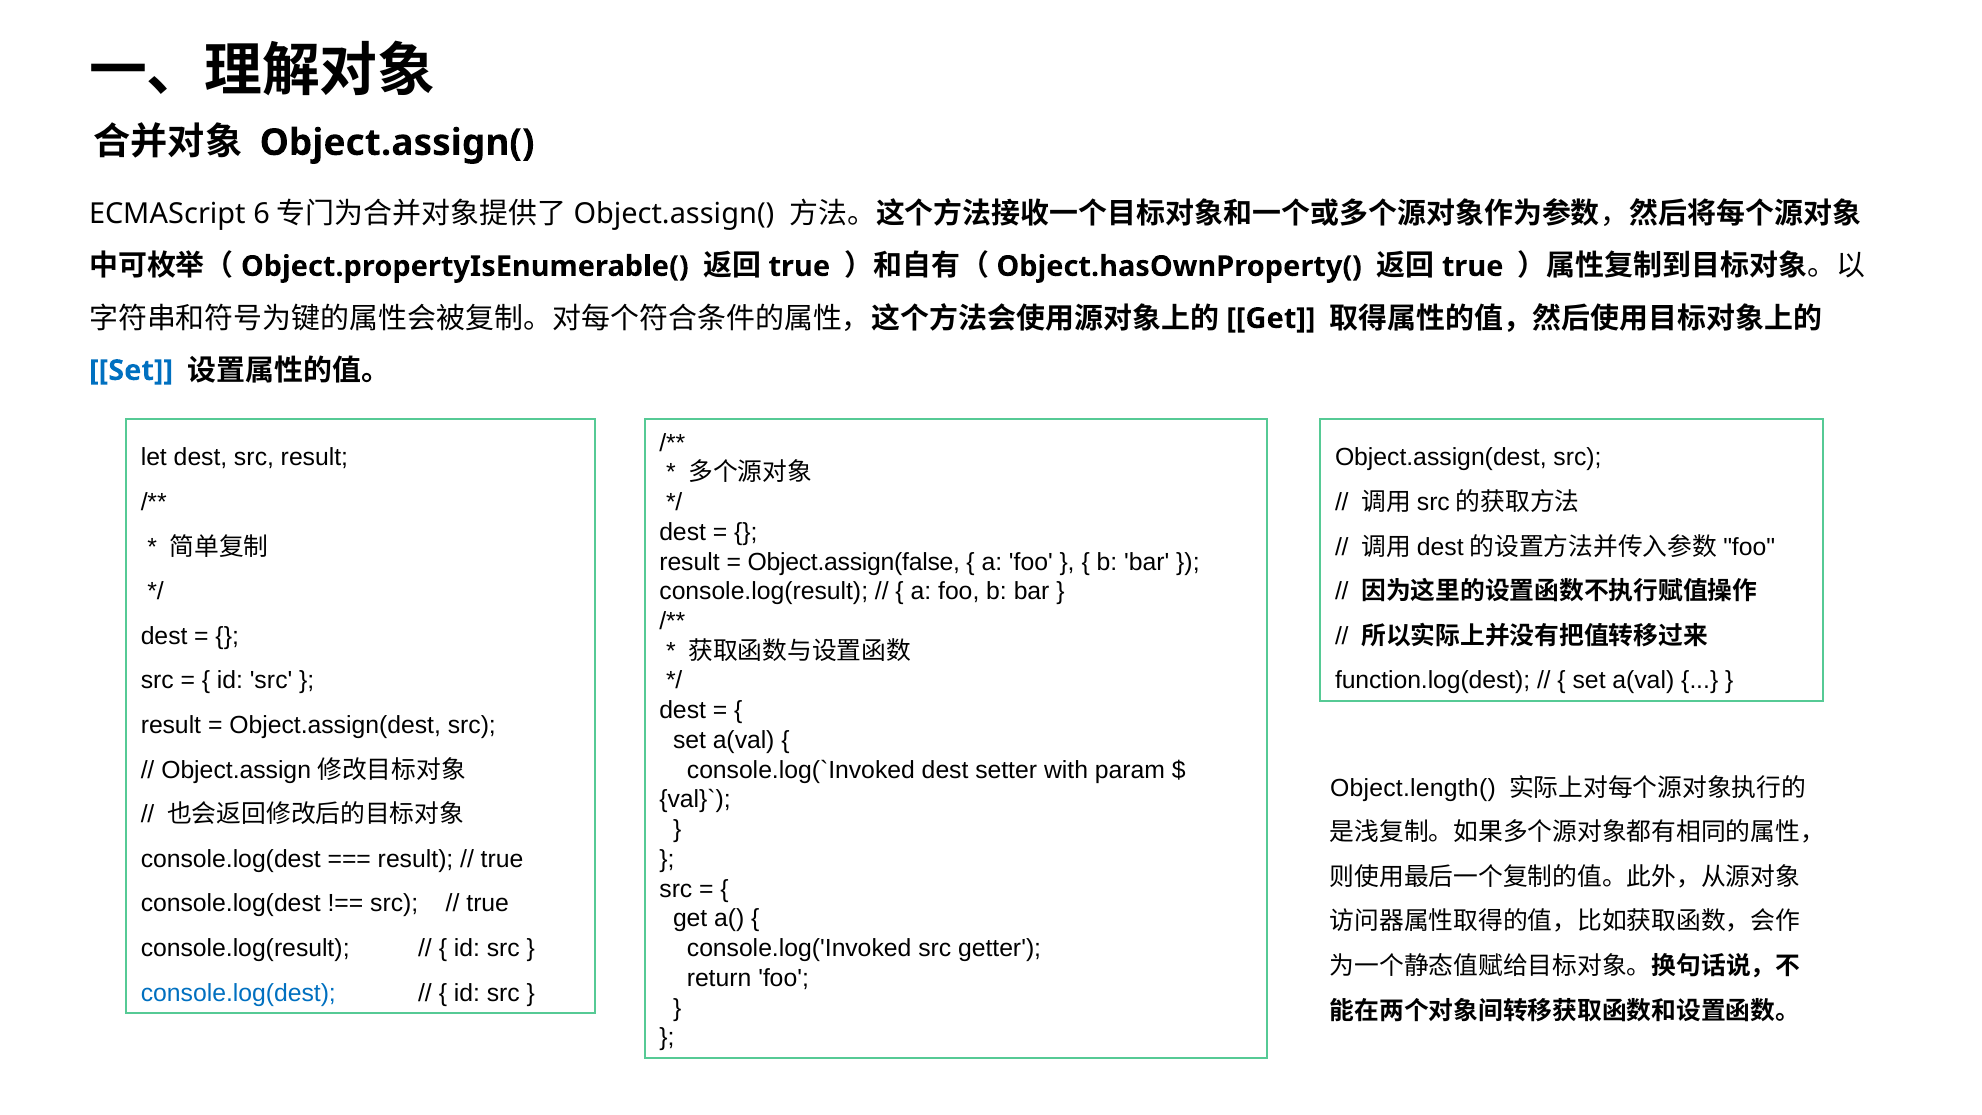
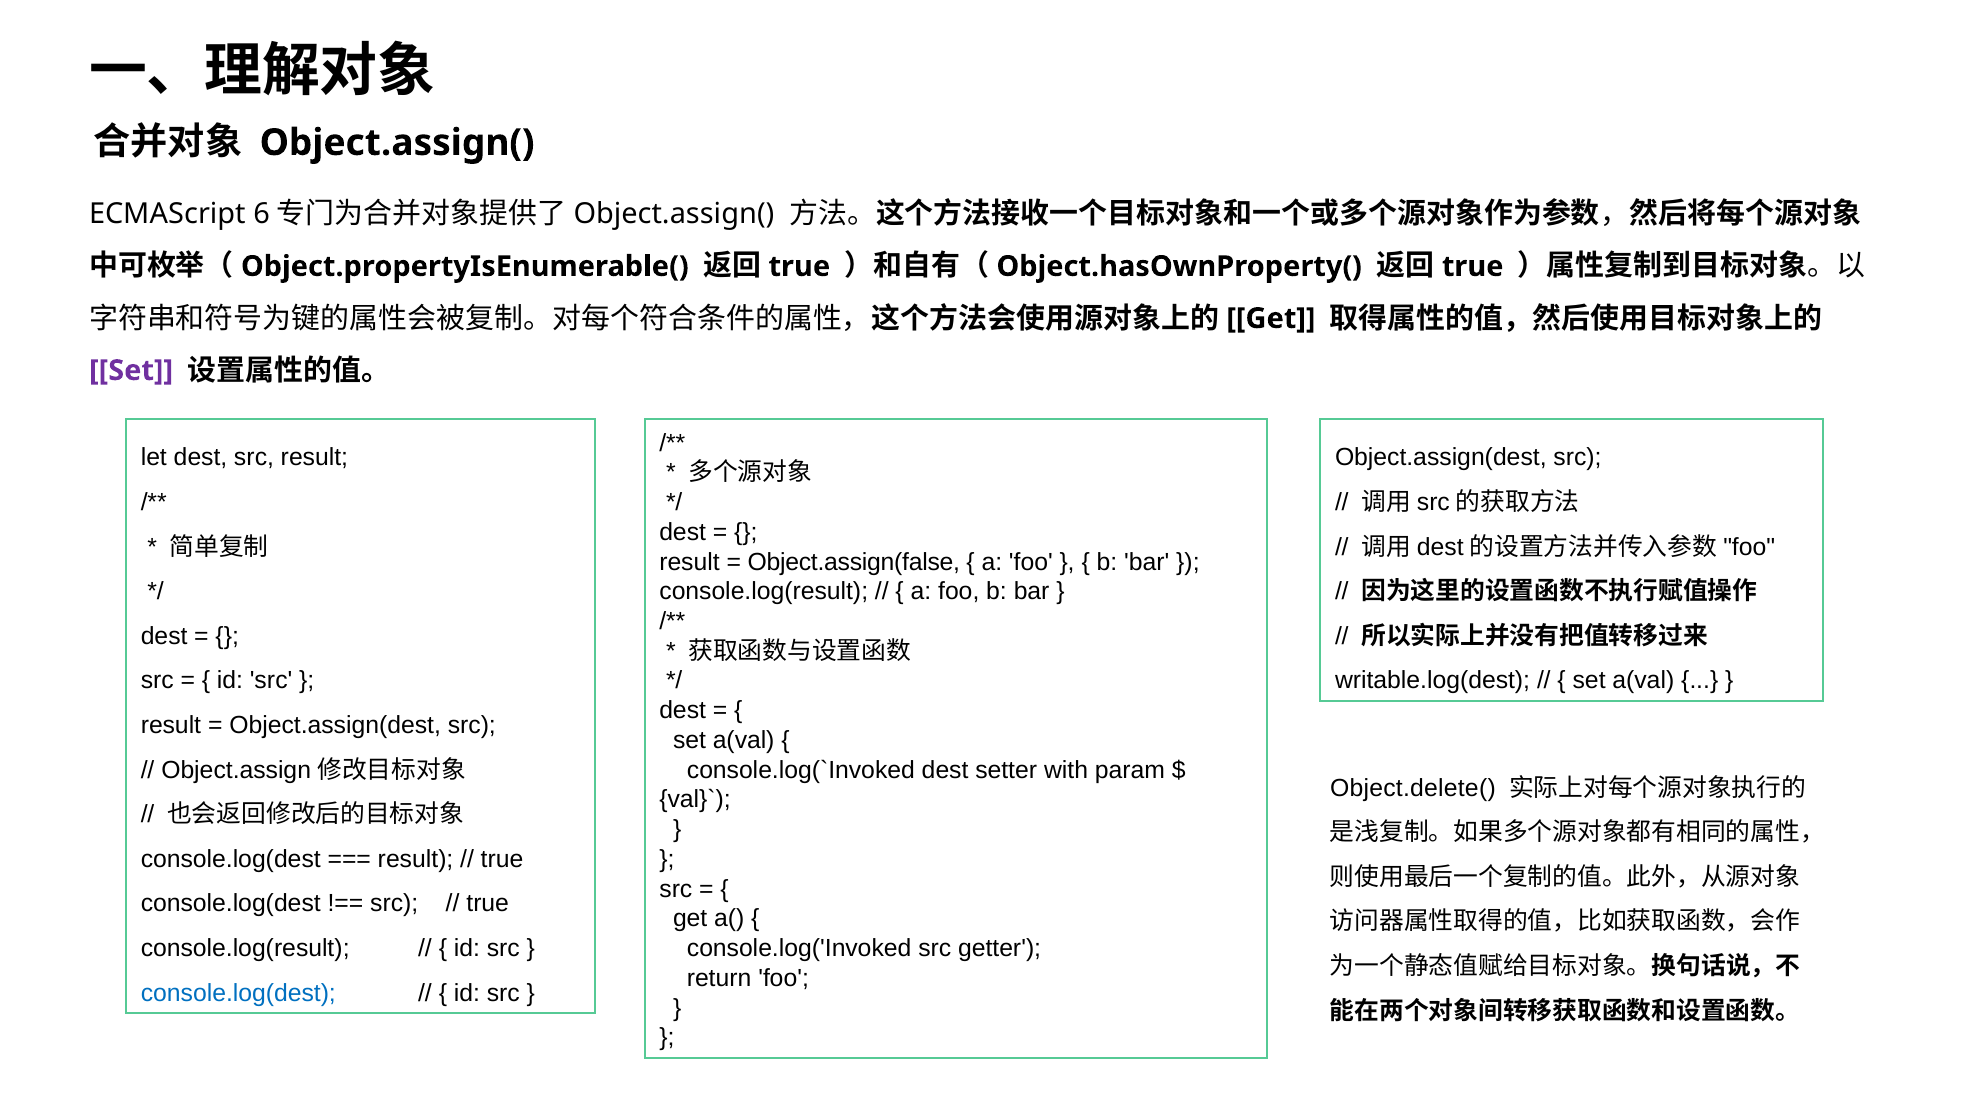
Set colour: blue -> purple (131, 370)
function.log(dest: function.log(dest -> writable.log(dest (1433, 681)
Object.length(: Object.length( -> Object.delete( (1413, 788)
